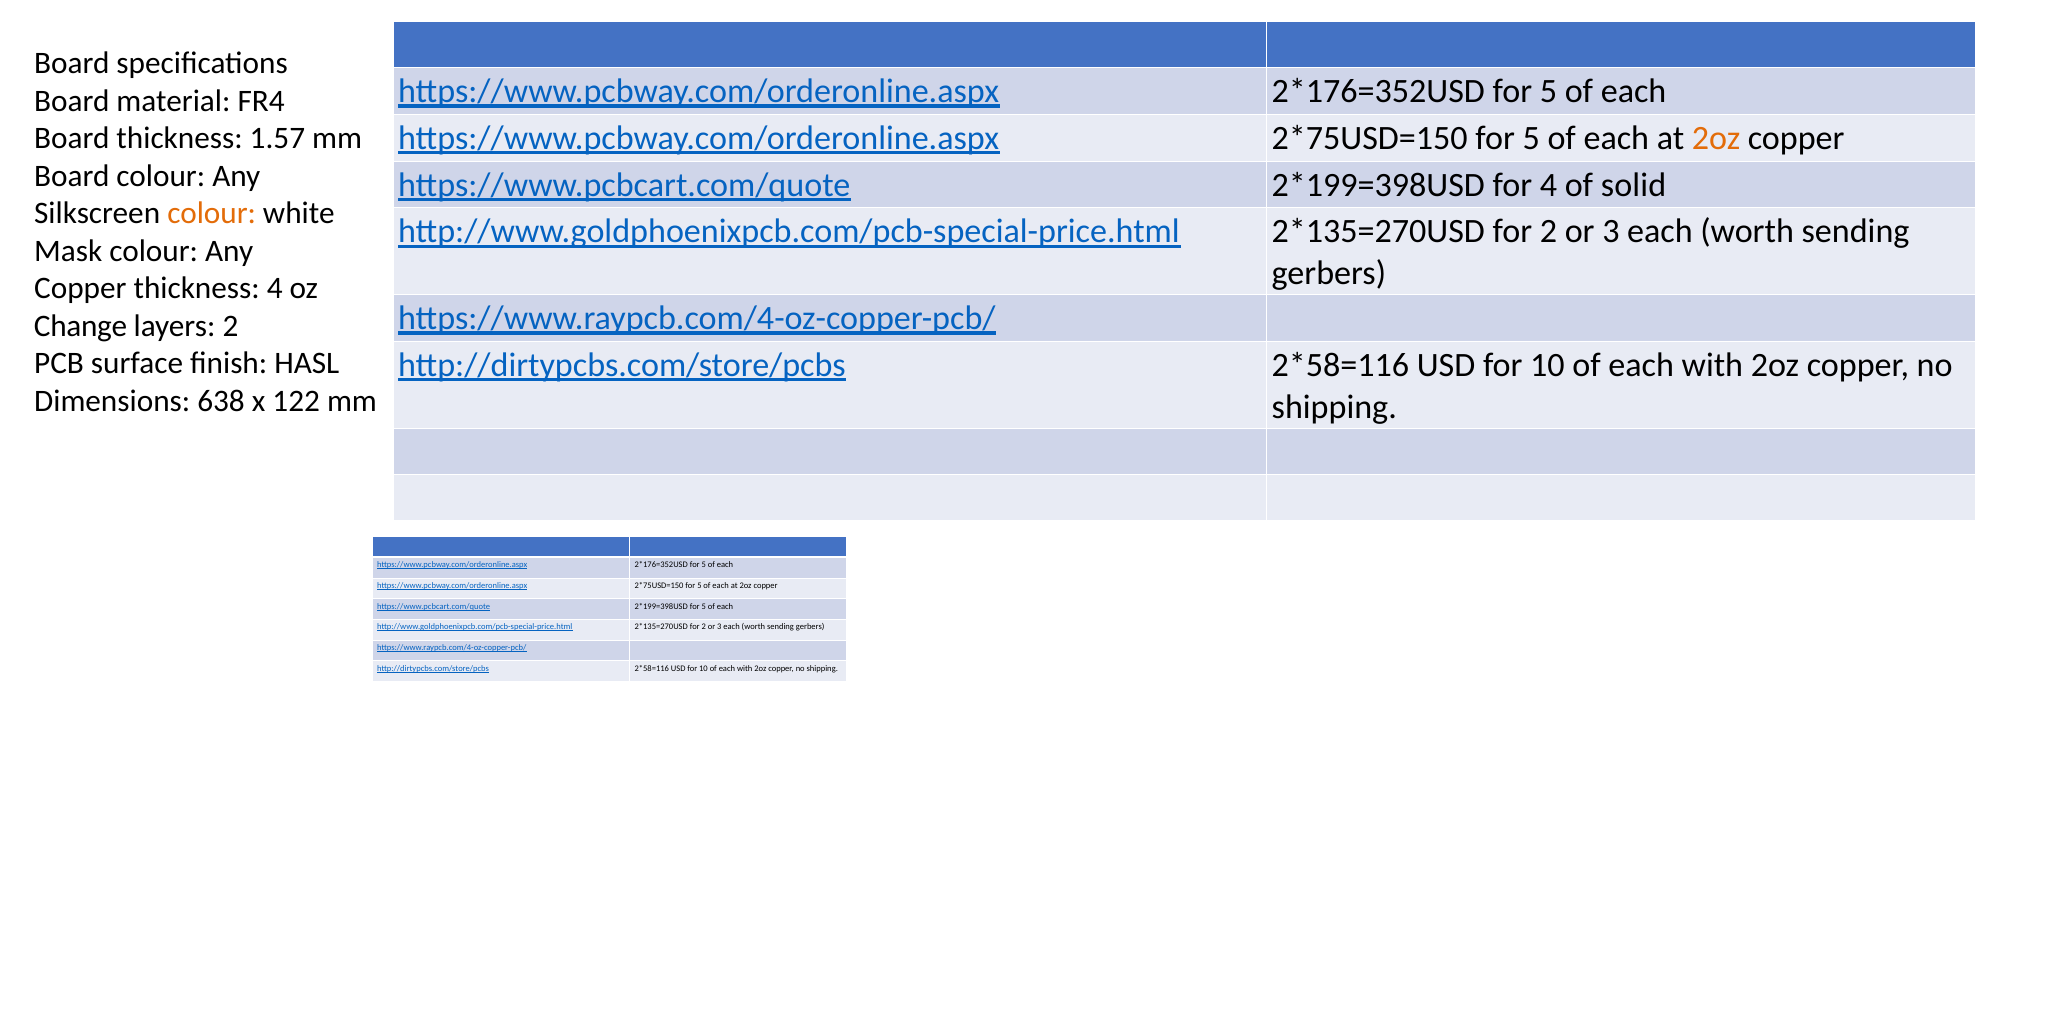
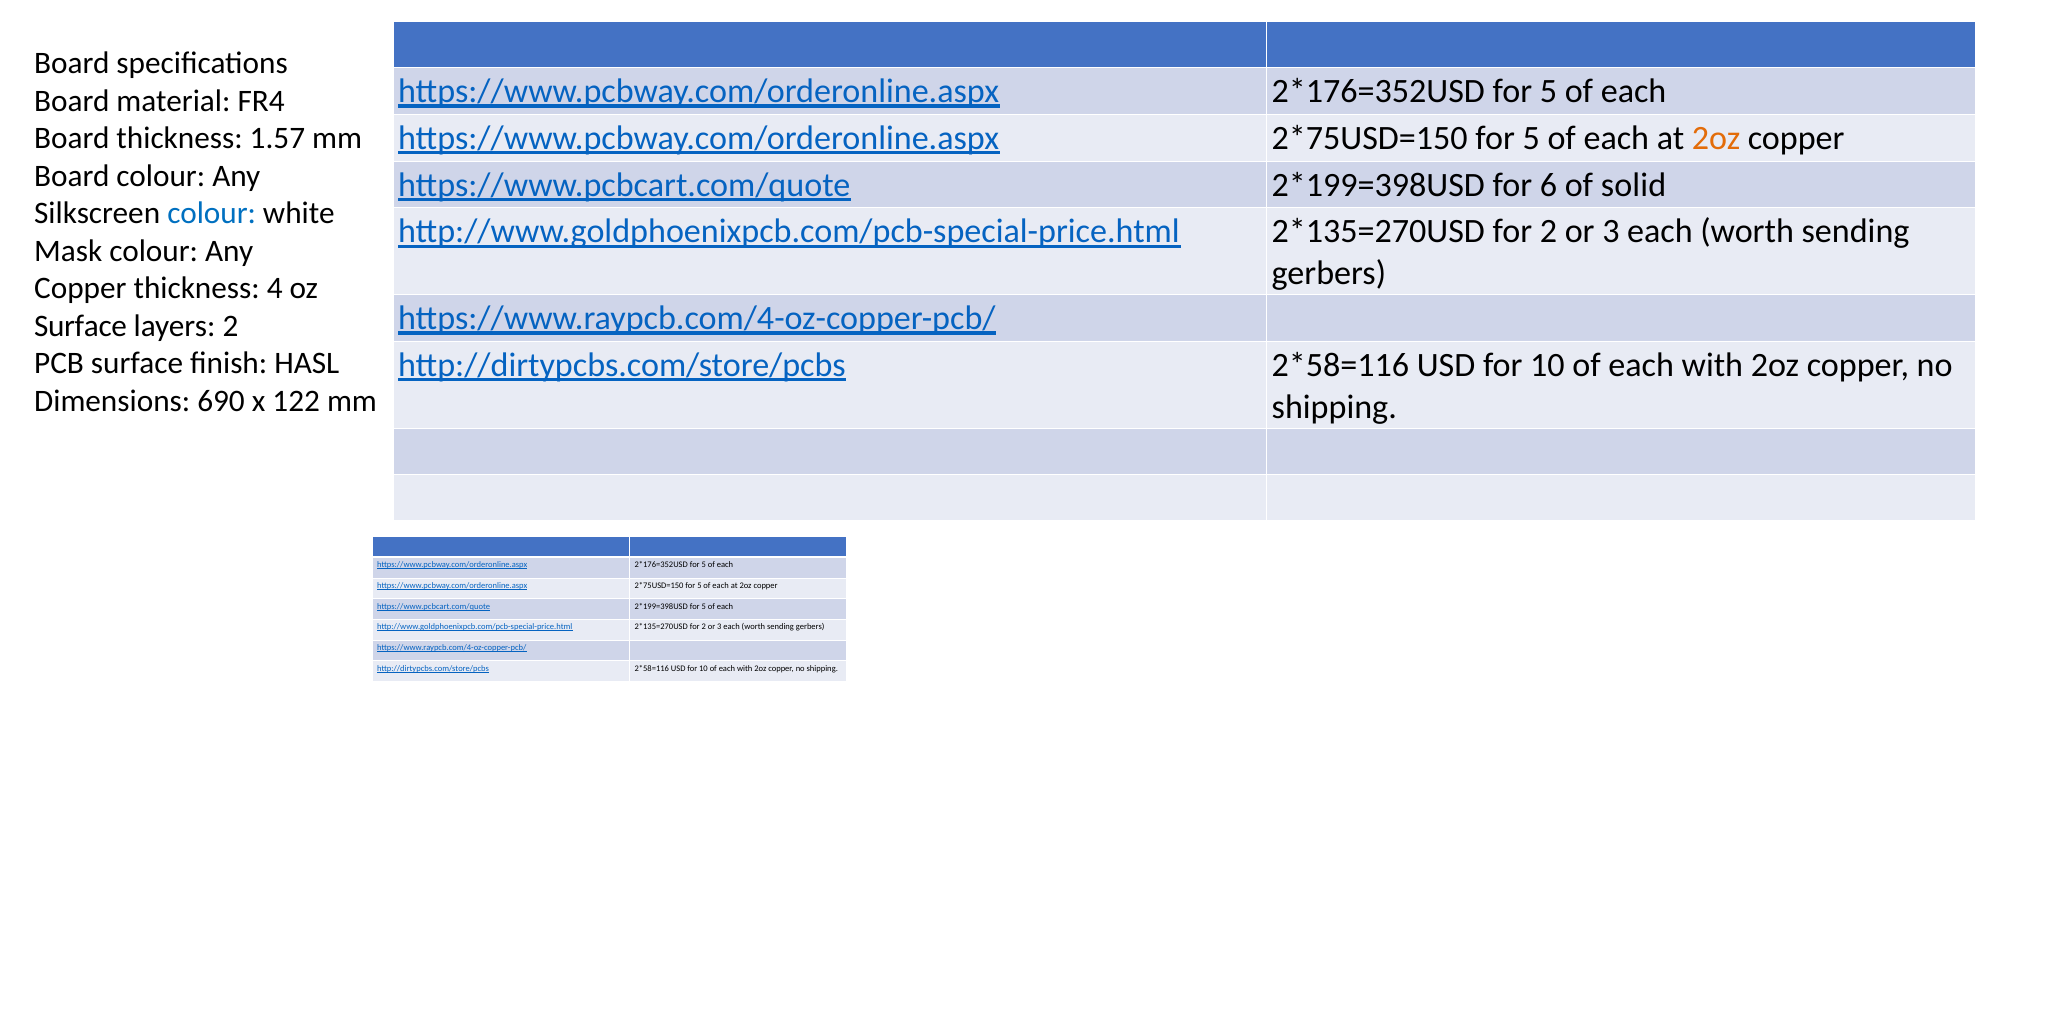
for 4: 4 -> 6 (1548, 185)
colour colour: orange -> blue (212, 214)
Change: Change -> Surface (81, 326)
638: 638 -> 690 (221, 401)
